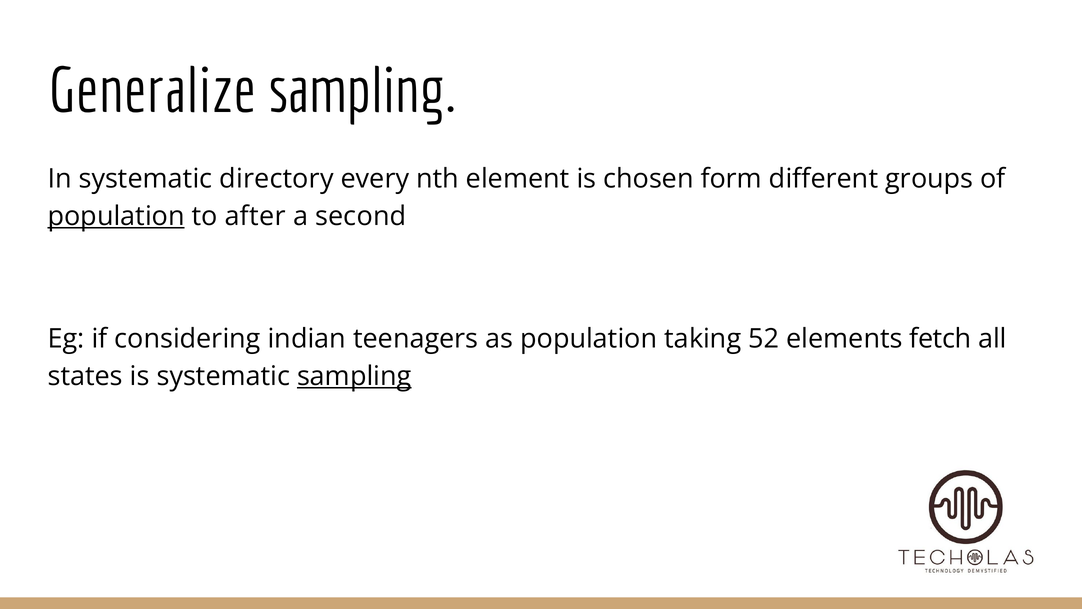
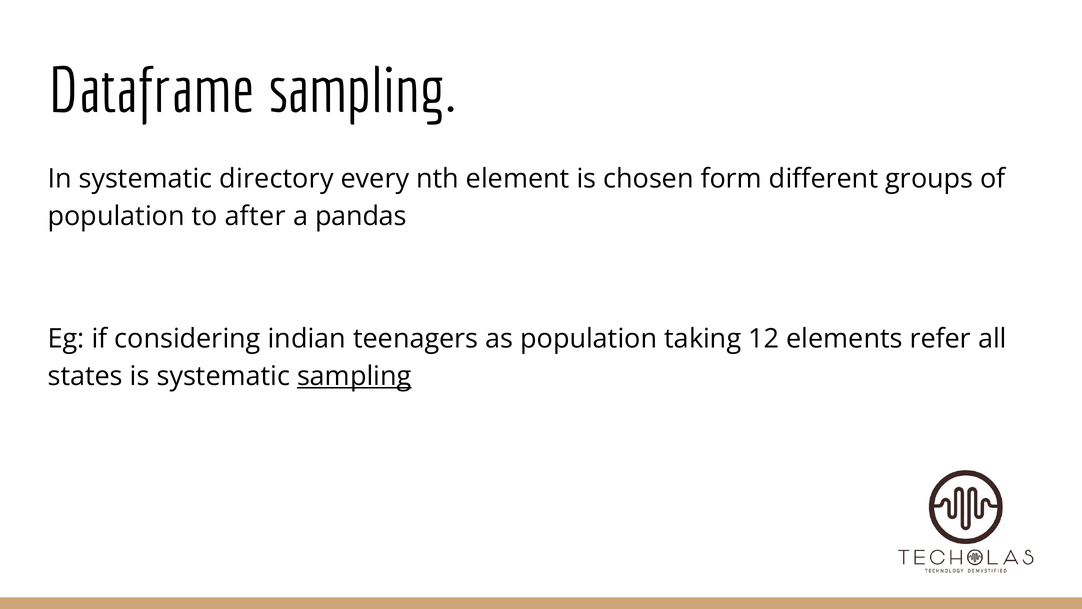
Generalize: Generalize -> Dataframe (152, 91)
population underline: present -> none (116, 216)
second: second -> pandas (361, 216)
52: 52 -> 12 (764, 339)
fetch: fetch -> refer (940, 339)
